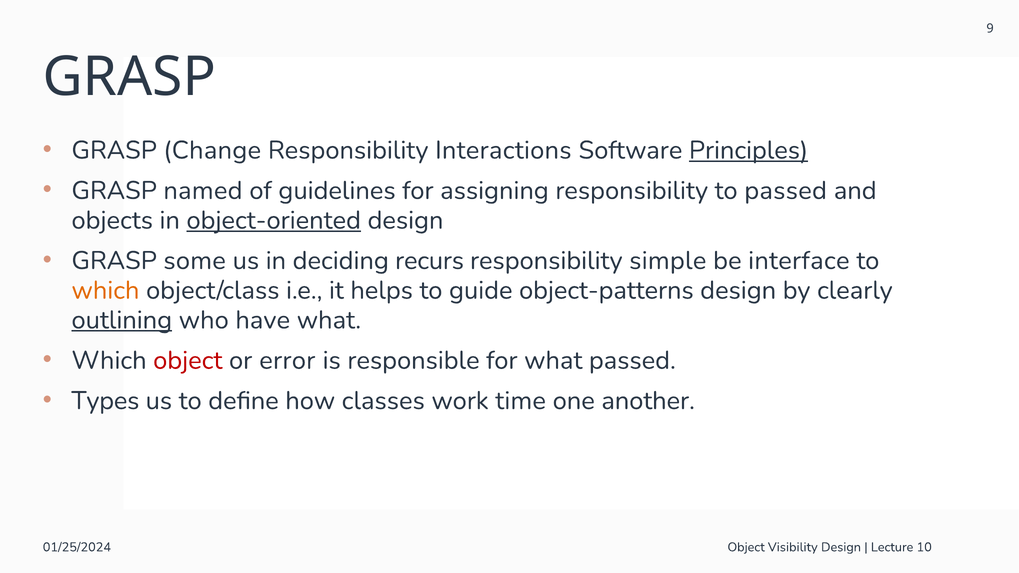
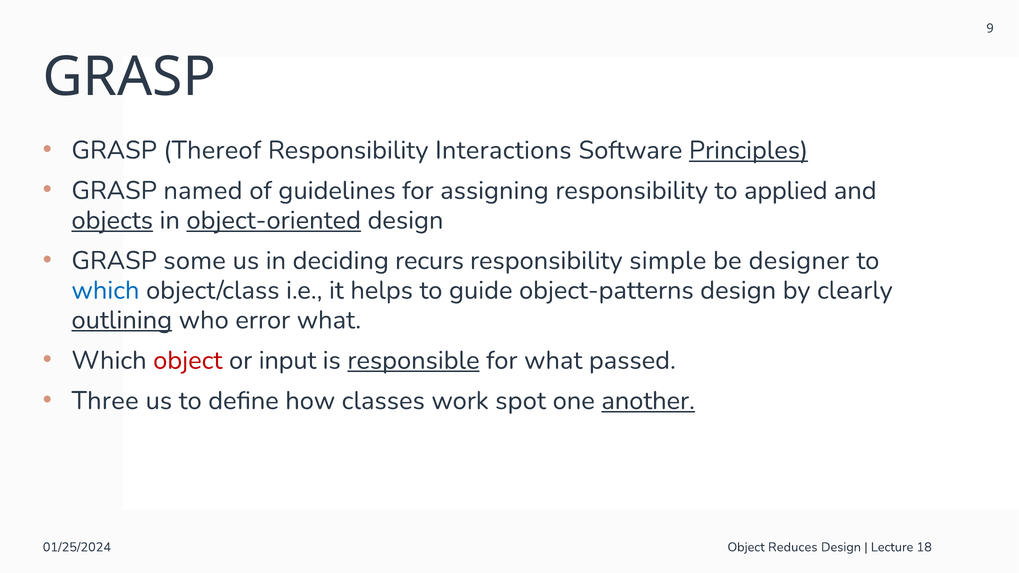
Change: Change -> Thereof (212, 150)
to passed: passed -> applied (786, 191)
objects underline: none -> present (112, 220)
interface: interface -> designer (799, 261)
which colour: orange -> blue (105, 290)
have: have -> error (263, 320)
error: error -> input (288, 360)
responsible underline: none -> present (413, 360)
Types: Types -> Three (105, 401)
time: time -> spot (521, 401)
another underline: none -> present (648, 401)
Visibility: Visibility -> Reduces (793, 547)
10: 10 -> 18 (924, 547)
